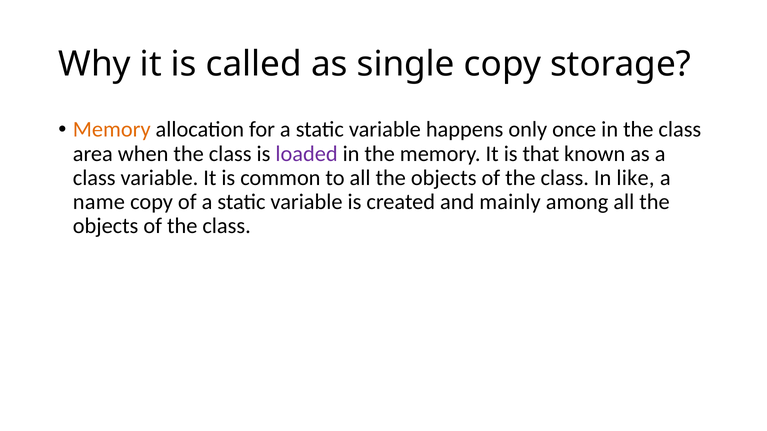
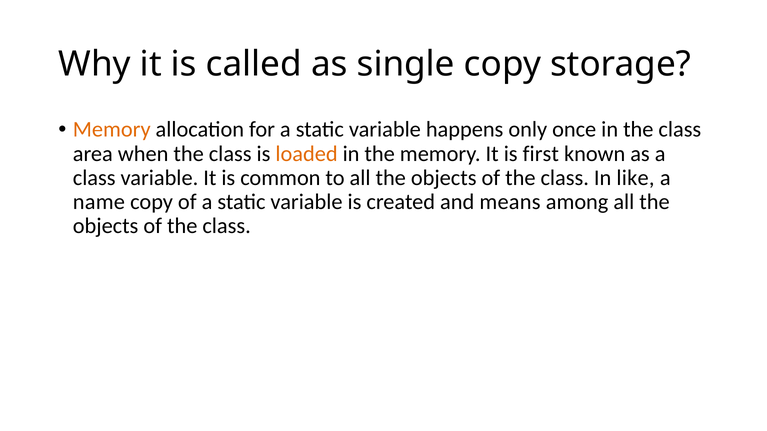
loaded colour: purple -> orange (307, 154)
that: that -> first (541, 154)
mainly: mainly -> means (510, 202)
